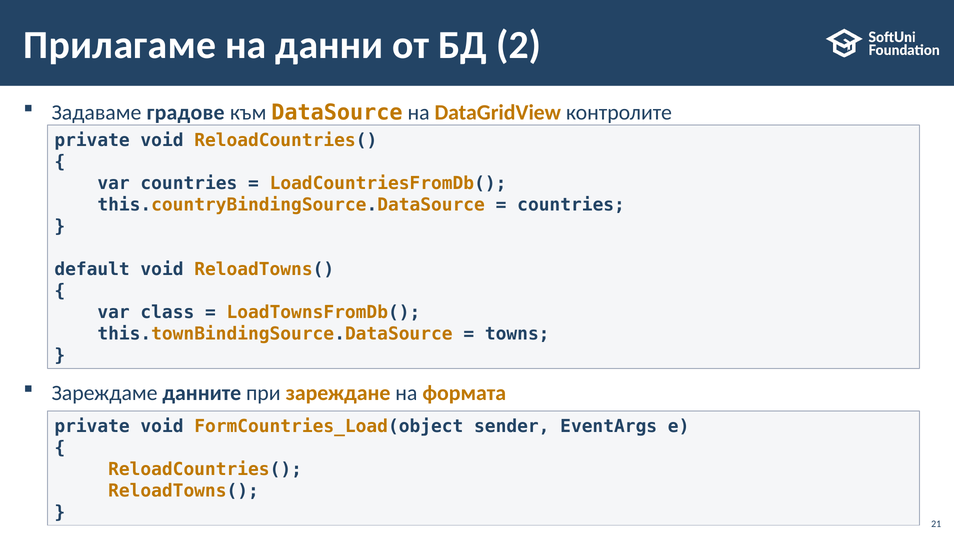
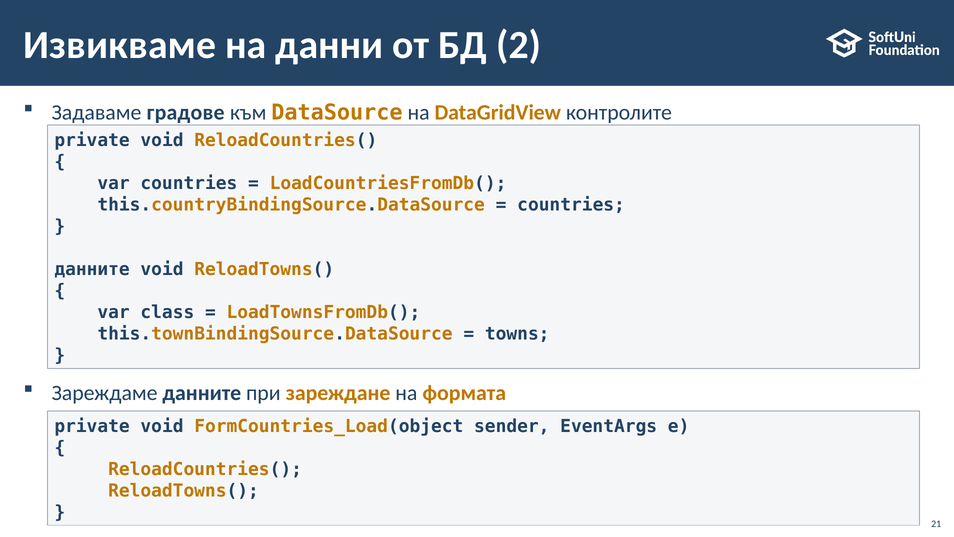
Прилагаме: Прилагаме -> Извикваме (120, 45)
default: default -> данните (92, 269)
